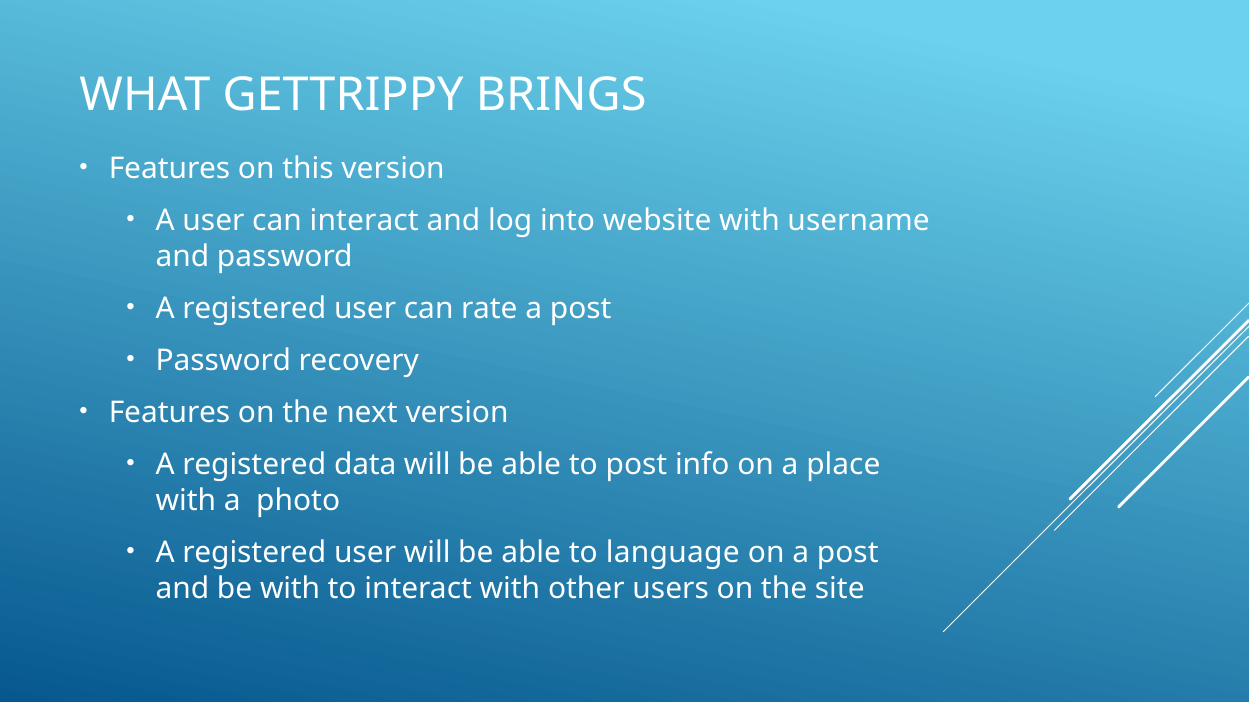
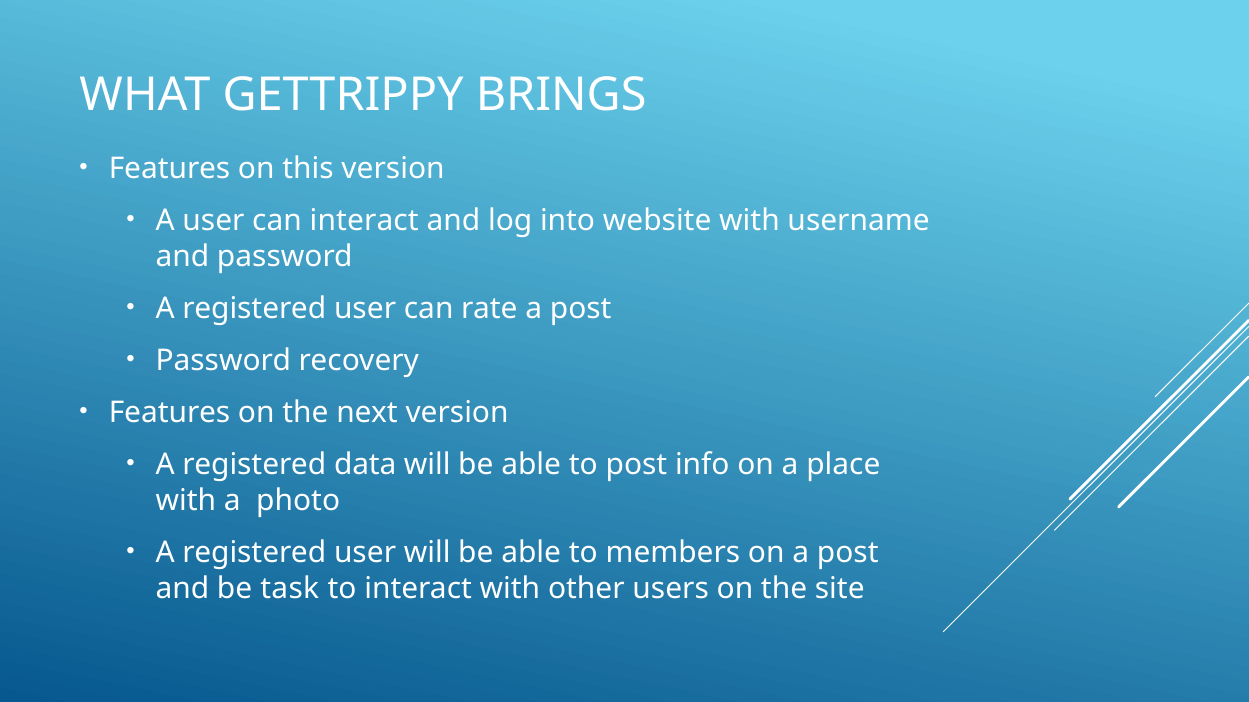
language: language -> members (673, 553)
be with: with -> task (290, 589)
